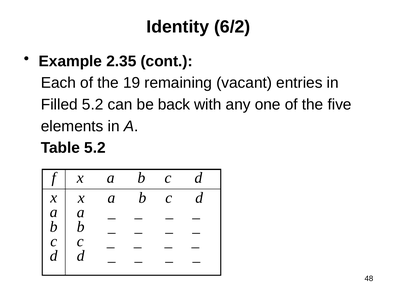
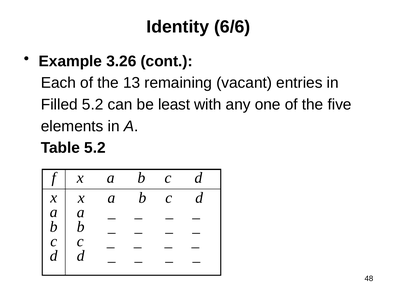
6/2: 6/2 -> 6/6 (232, 27)
2.35: 2.35 -> 3.26 (121, 61)
19: 19 -> 13 (132, 83)
back: back -> least (174, 104)
